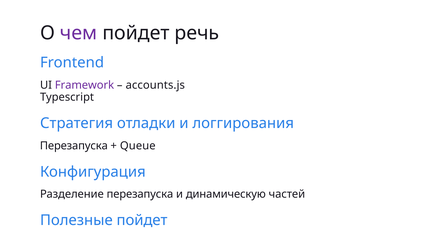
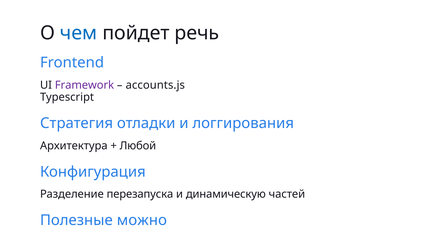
чем colour: purple -> blue (79, 33)
Перезапуска: Перезапуска -> Архитектура (74, 146)
Queue: Queue -> Любой (138, 146)
Полезные пойдет: пойдет -> можно (142, 221)
